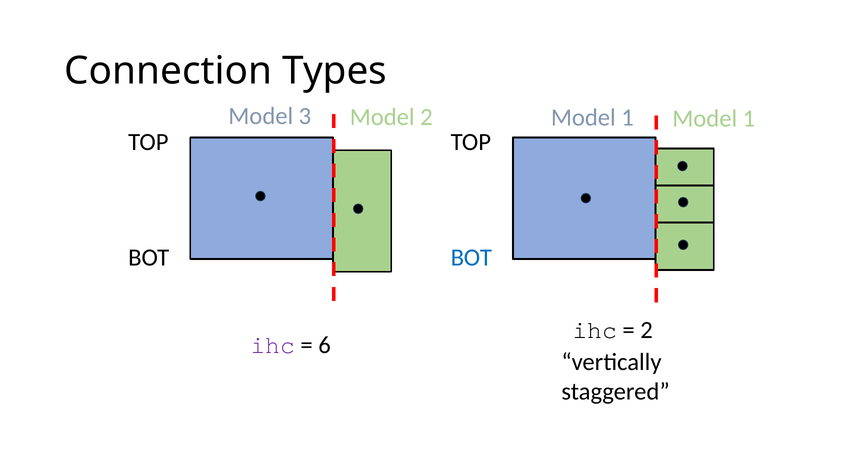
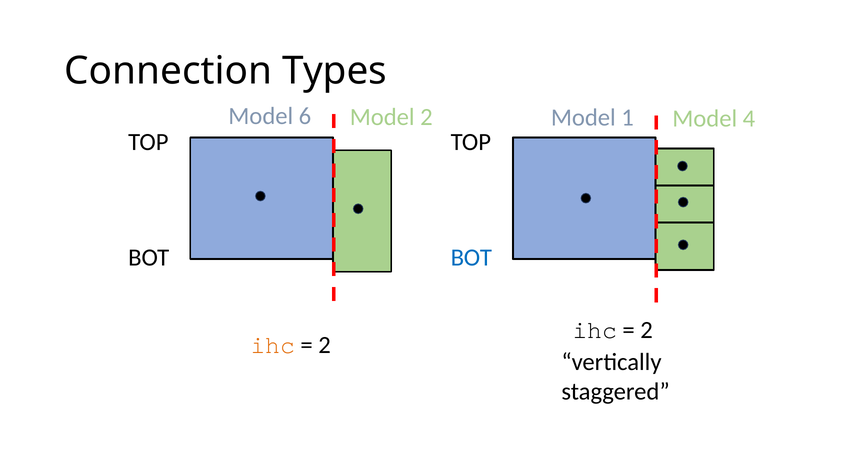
3: 3 -> 6 (305, 116)
1 Model 1: 1 -> 4 (749, 118)
ihc colour: purple -> orange (273, 345)
6: 6 -> 2 (325, 345)
